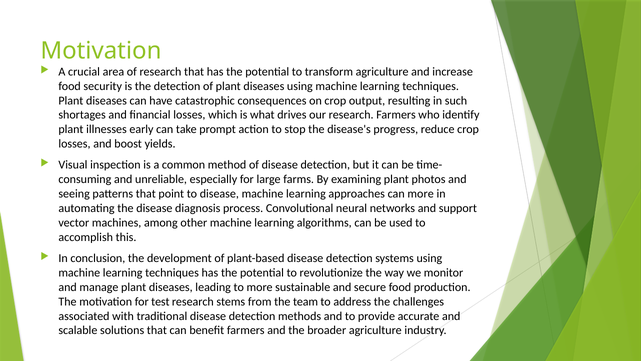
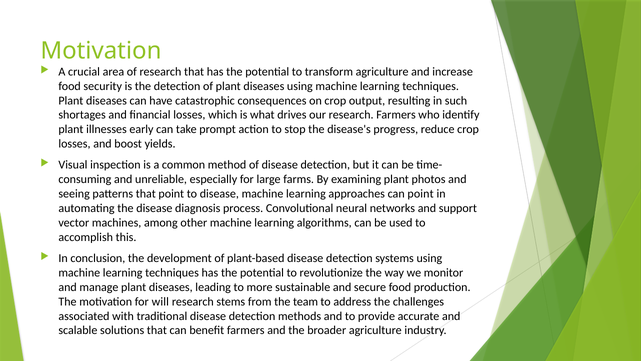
can more: more -> point (421, 194)
test: test -> will (160, 301)
